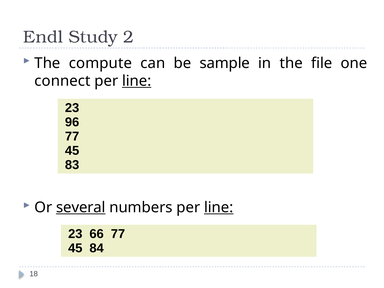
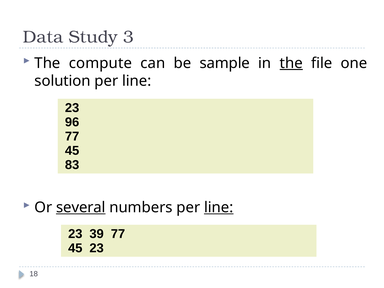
Endl: Endl -> Data (43, 37)
2: 2 -> 3 (128, 37)
the underline: none -> present (291, 63)
connect: connect -> solution (63, 81)
line underline: present -> none (137, 81)
66: 66 -> 39 (97, 234)
45 84: 84 -> 23 (97, 248)
